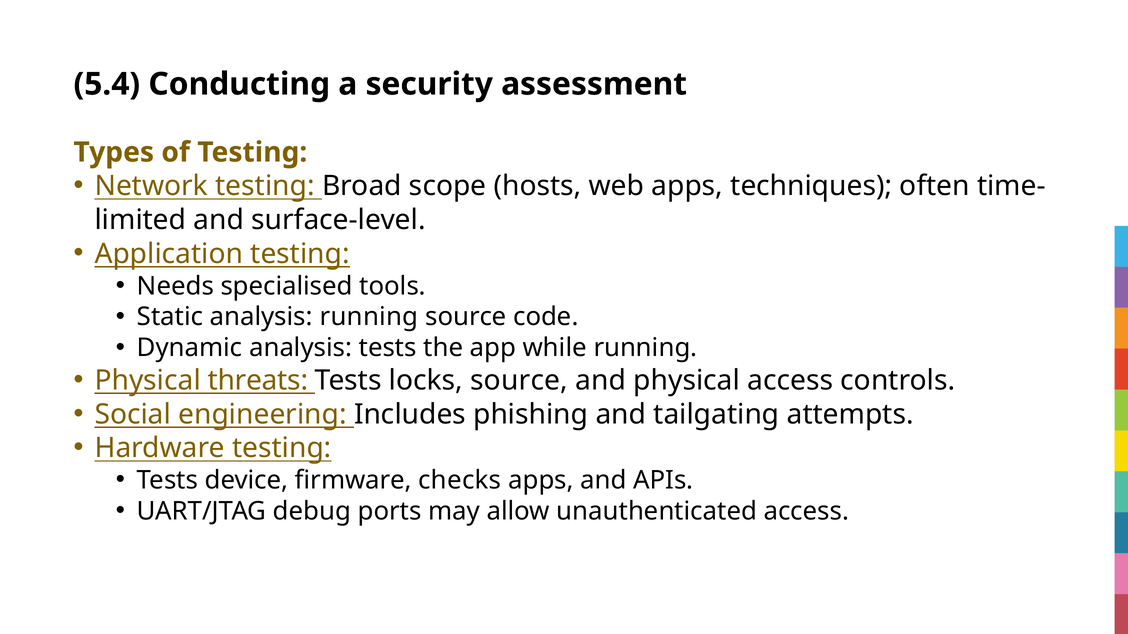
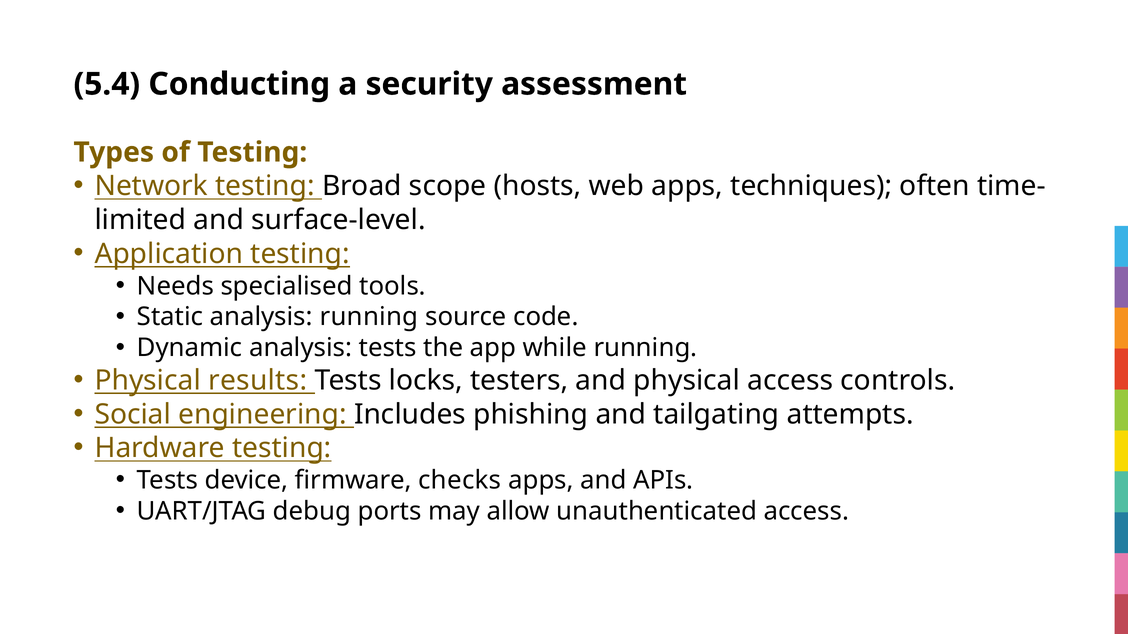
threats: threats -> results (258, 381)
locks source: source -> testers (519, 381)
